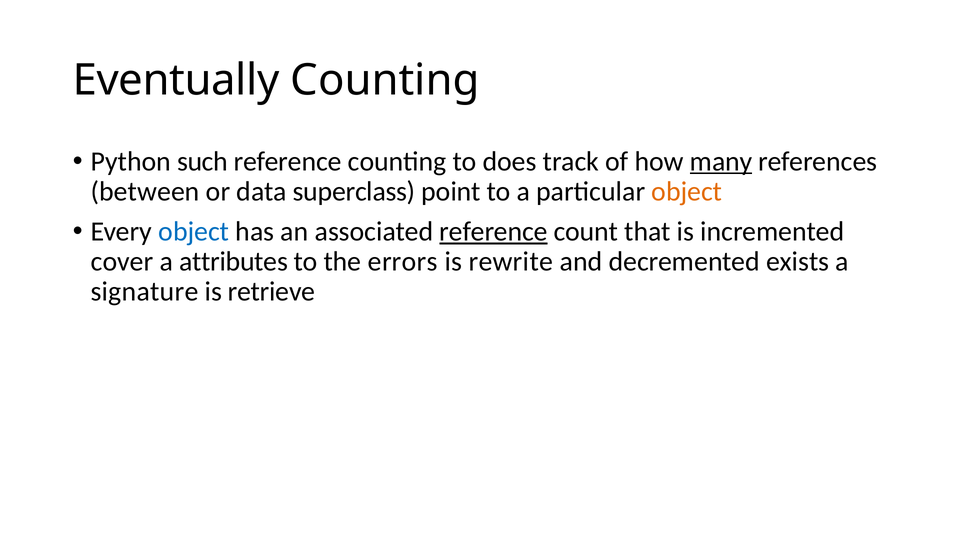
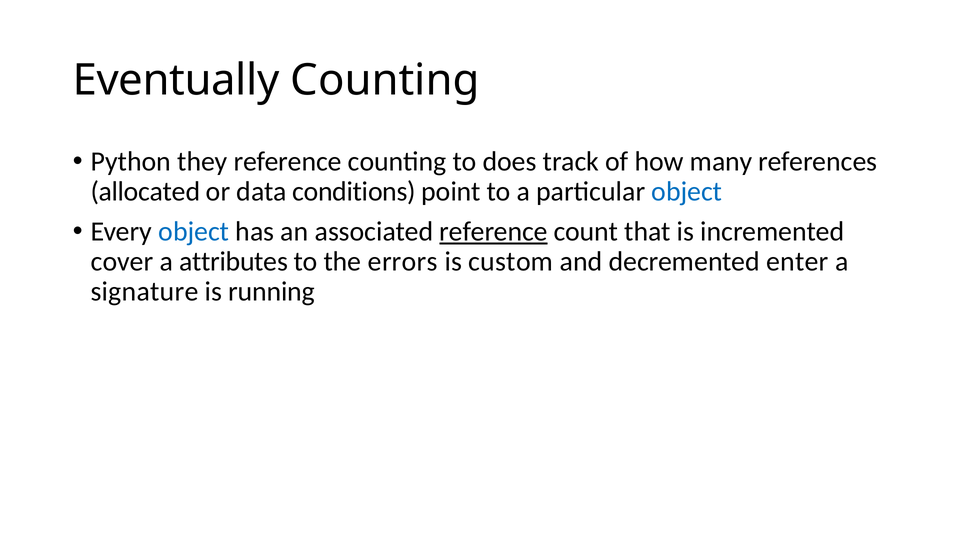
such: such -> they (202, 161)
many underline: present -> none (721, 161)
between: between -> allocated (145, 192)
superclass: superclass -> conditions (354, 192)
object colour: orange -> blue (687, 192)
rewrite: rewrite -> custom (511, 262)
exists: exists -> enter (797, 262)
retrieve: retrieve -> running (272, 292)
